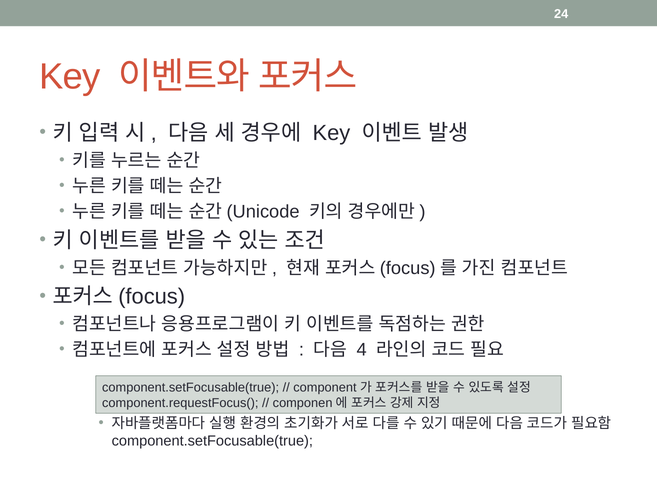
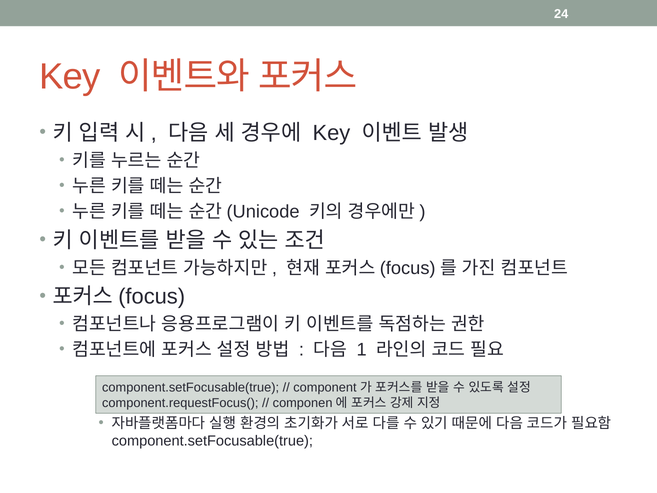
4: 4 -> 1 (362, 350)
